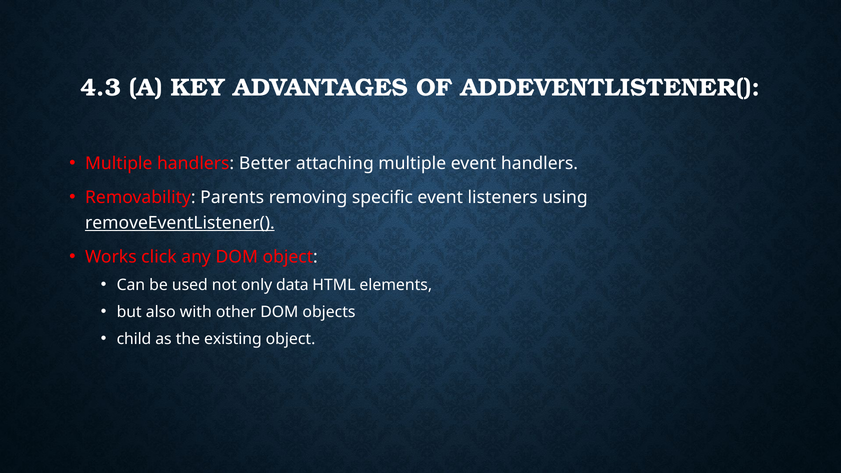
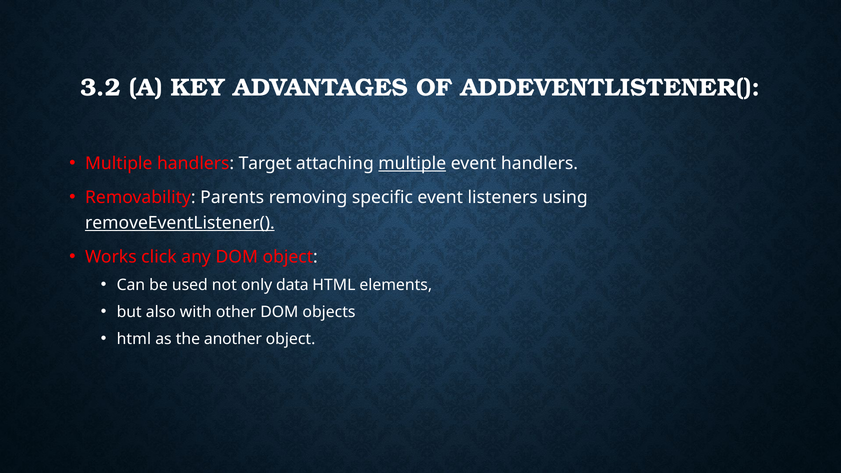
4.3: 4.3 -> 3.2 (100, 88)
Better: Better -> Target (265, 164)
multiple underline: none -> present (412, 164)
child: child -> html (134, 339)
existing: existing -> another (233, 339)
